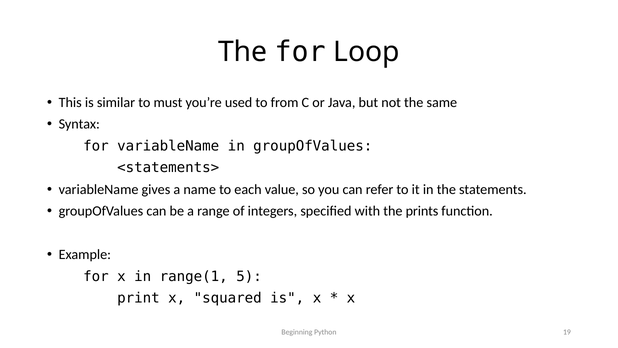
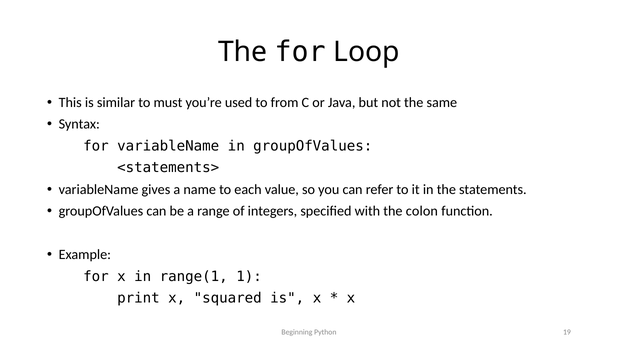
prints: prints -> colon (422, 211)
5: 5 -> 1 (249, 276)
